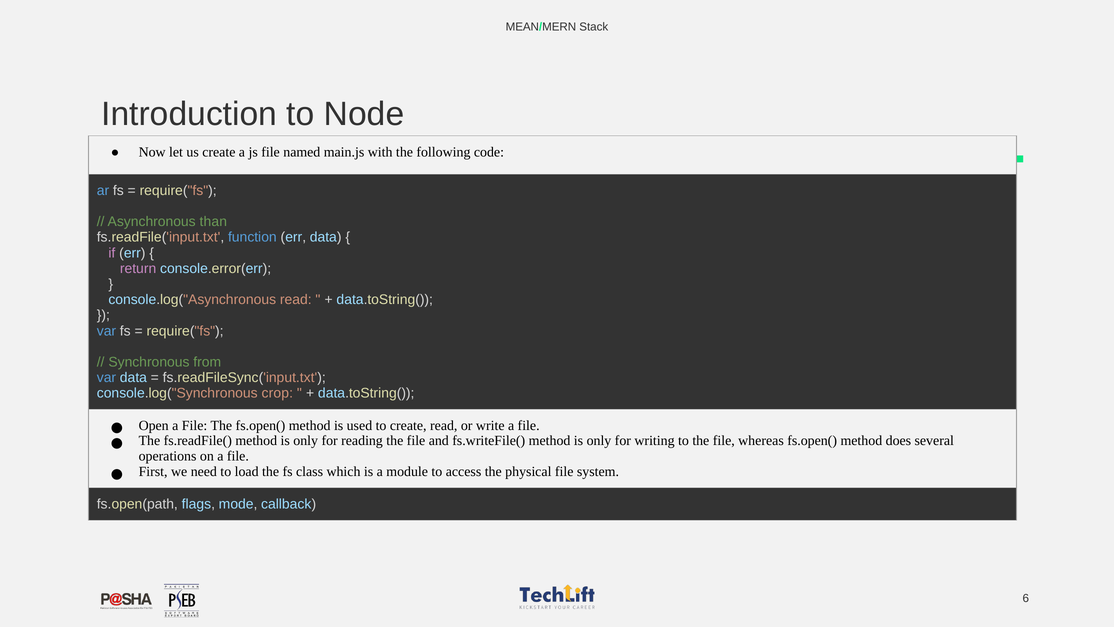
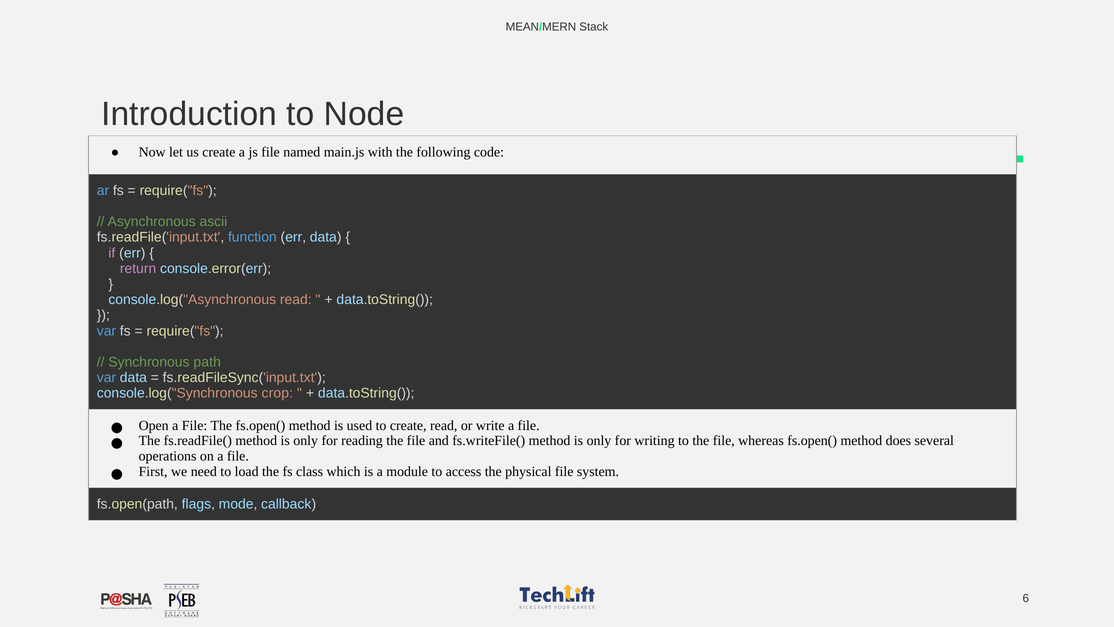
than: than -> ascii (213, 222)
from: from -> path (207, 362)
